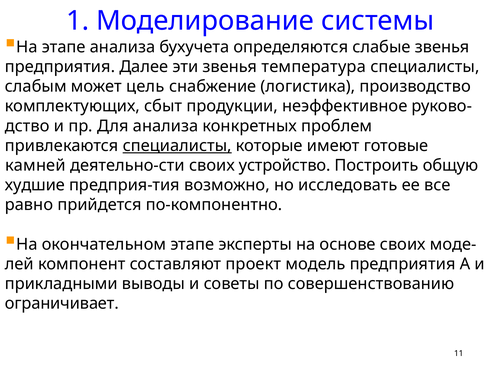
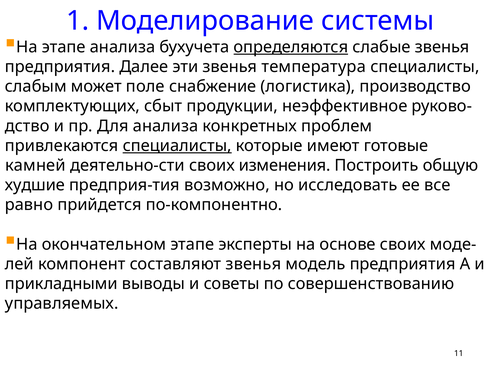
определяются underline: none -> present (291, 47)
цель: цель -> поле (145, 86)
устройство: устройство -> изменения (285, 165)
составляют проект: проект -> звенья (253, 264)
ограничивает: ограничивает -> управляемых (62, 303)
